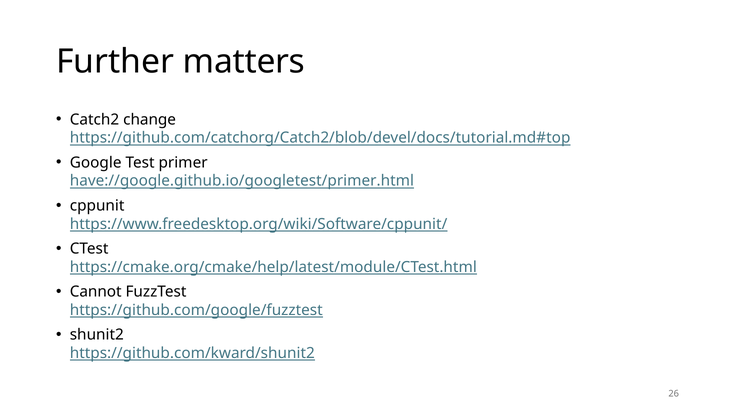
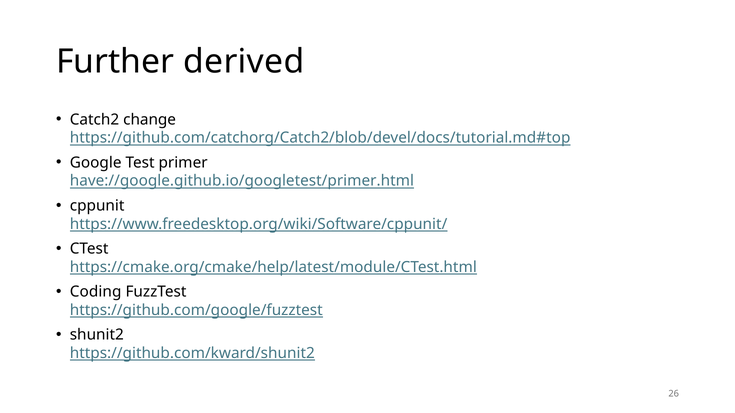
matters: matters -> derived (244, 62)
Cannot: Cannot -> Coding (96, 292)
